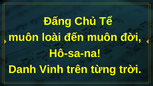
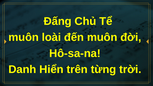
Vinh: Vinh -> Hiển (51, 69)
